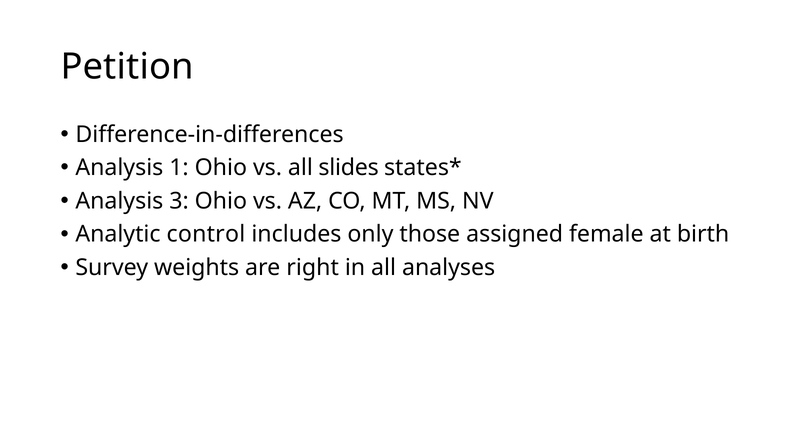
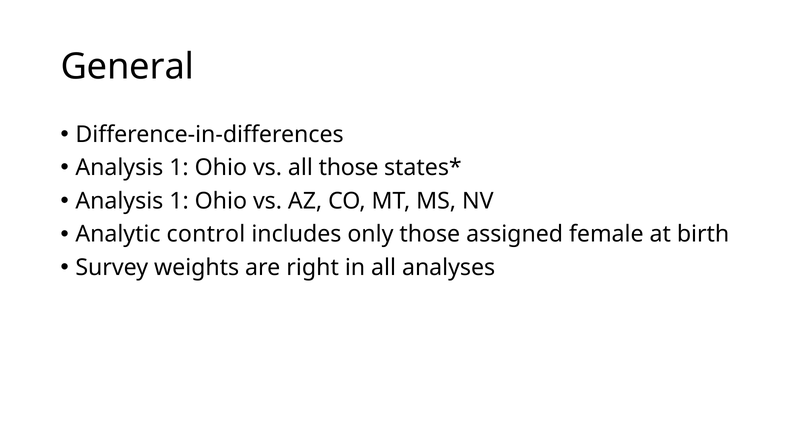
Petition: Petition -> General (127, 67)
all slides: slides -> those (349, 168)
3: 3 -> 1 (179, 201)
